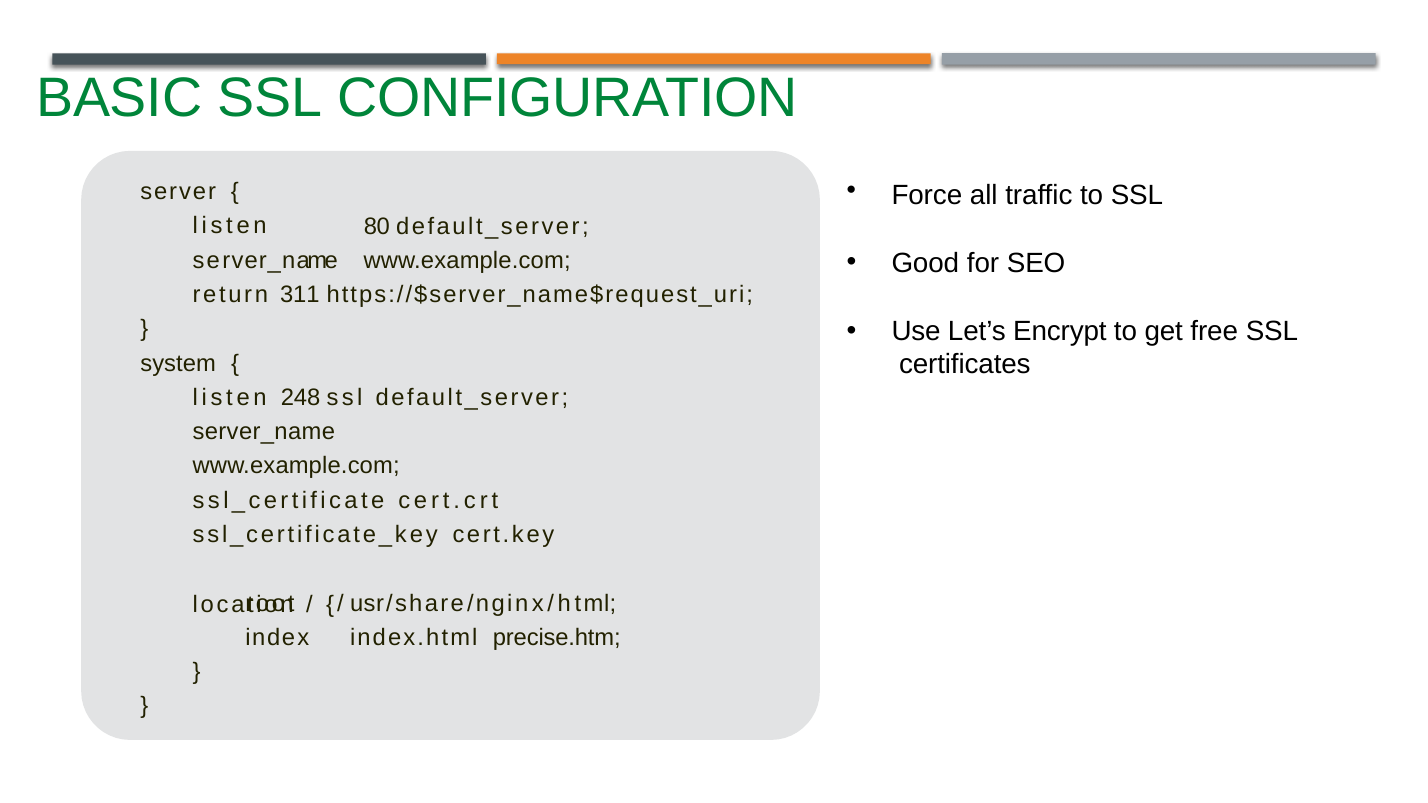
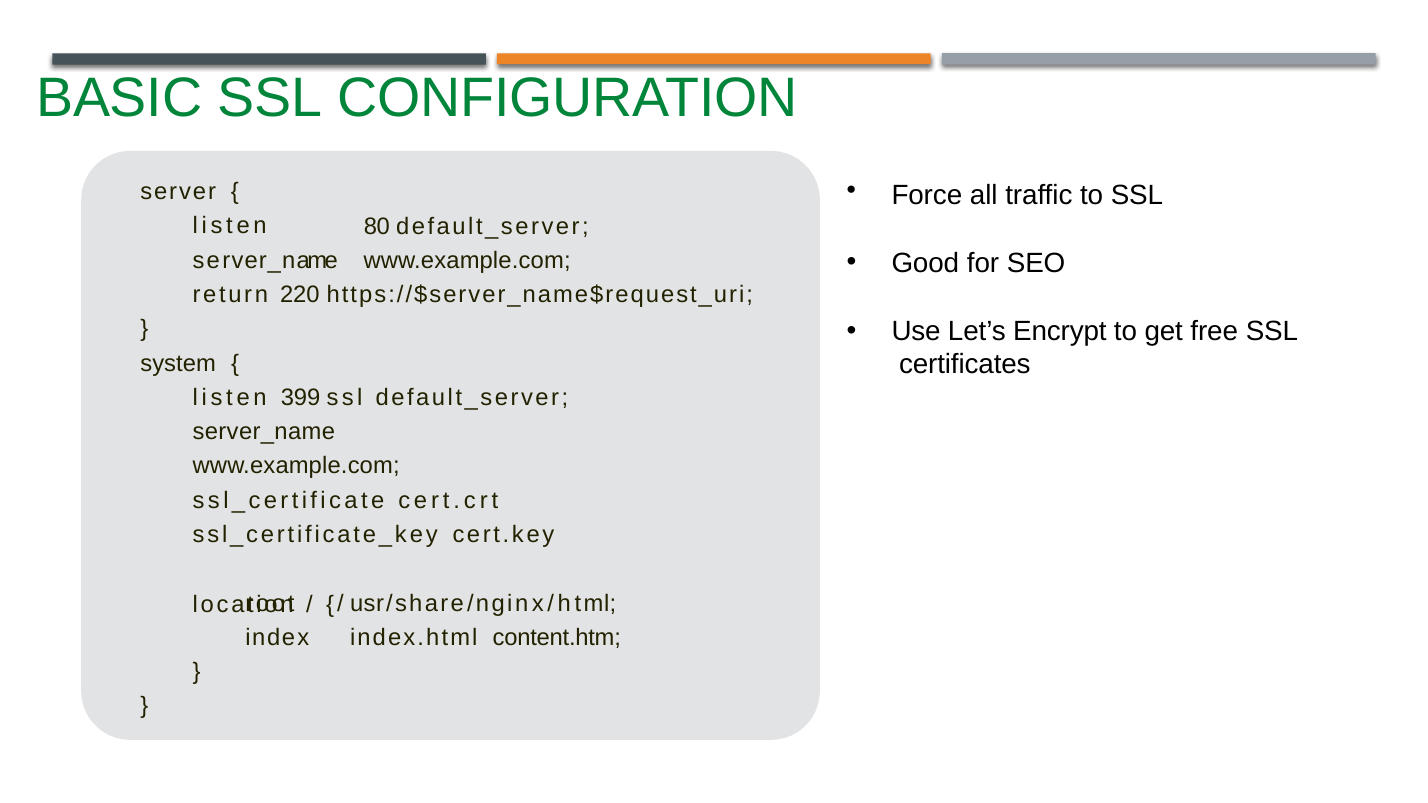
311: 311 -> 220 (300, 295)
248: 248 -> 399 (301, 398)
precise.htm: precise.htm -> content.htm (557, 638)
